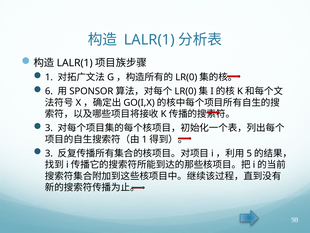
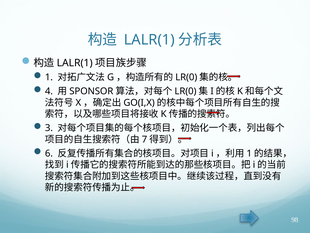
6: 6 -> 4 (49, 91)
1: 1 -> 7 (145, 139)
3: 3 -> 6 (49, 153)
5: 5 -> 1 (249, 153)
